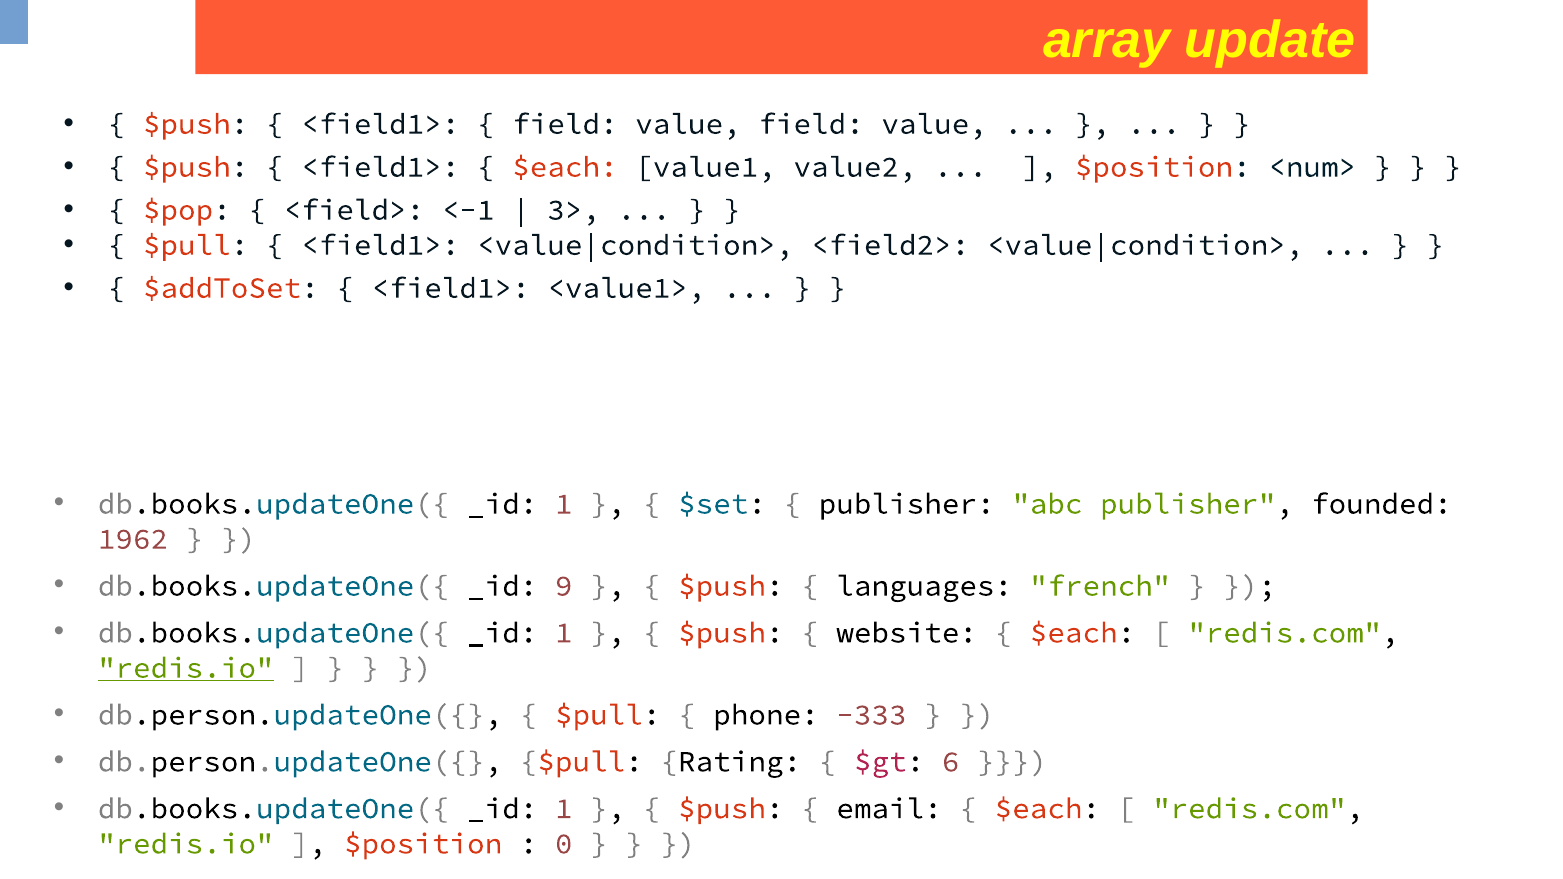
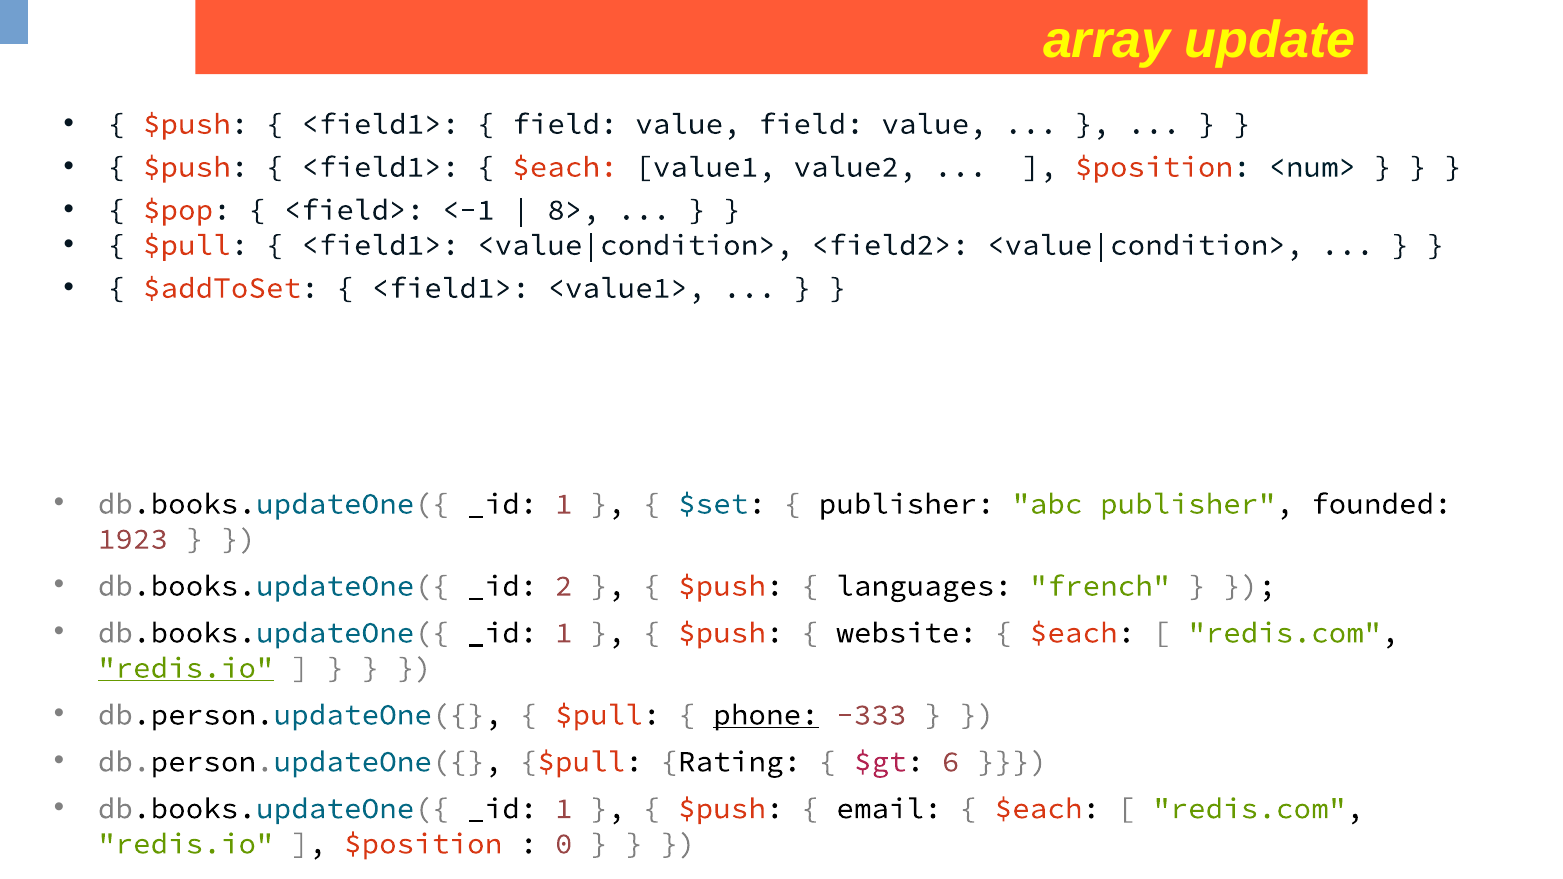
3>: 3> -> 8> (574, 210)
1962: 1962 -> 1923 (133, 539)
9: 9 -> 2 (564, 586)
phone underline: none -> present (766, 715)
